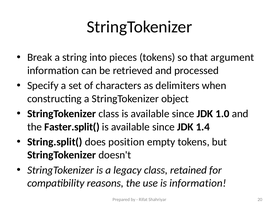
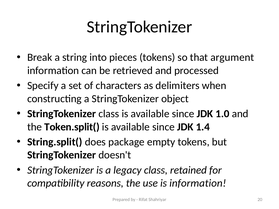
Faster.split(: Faster.split( -> Token.split( (72, 127)
position: position -> package (126, 142)
